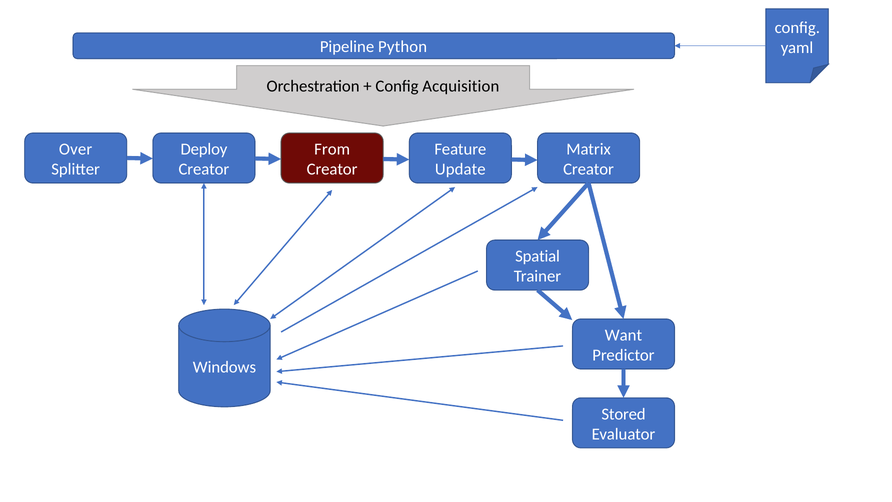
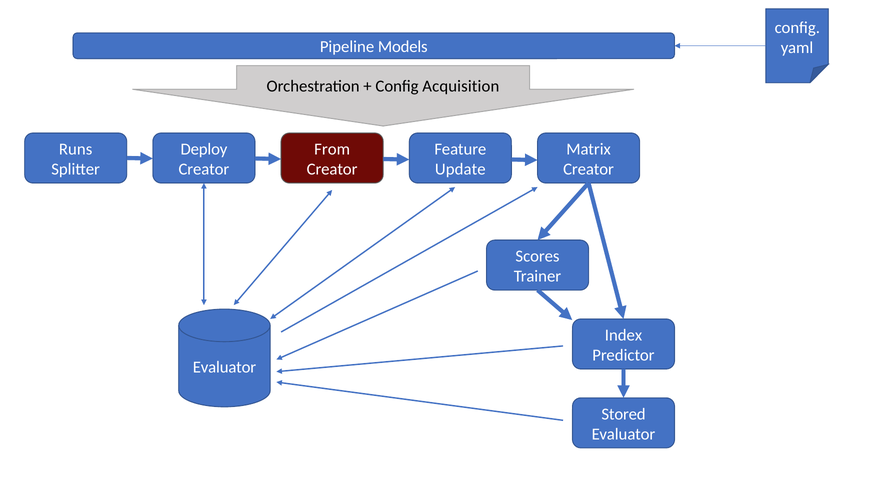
Python: Python -> Models (403, 47)
Over: Over -> Runs (76, 149)
Spatial: Spatial -> Scores (537, 256)
Want: Want -> Index (623, 335)
Windows: Windows -> Evaluator (224, 367)
